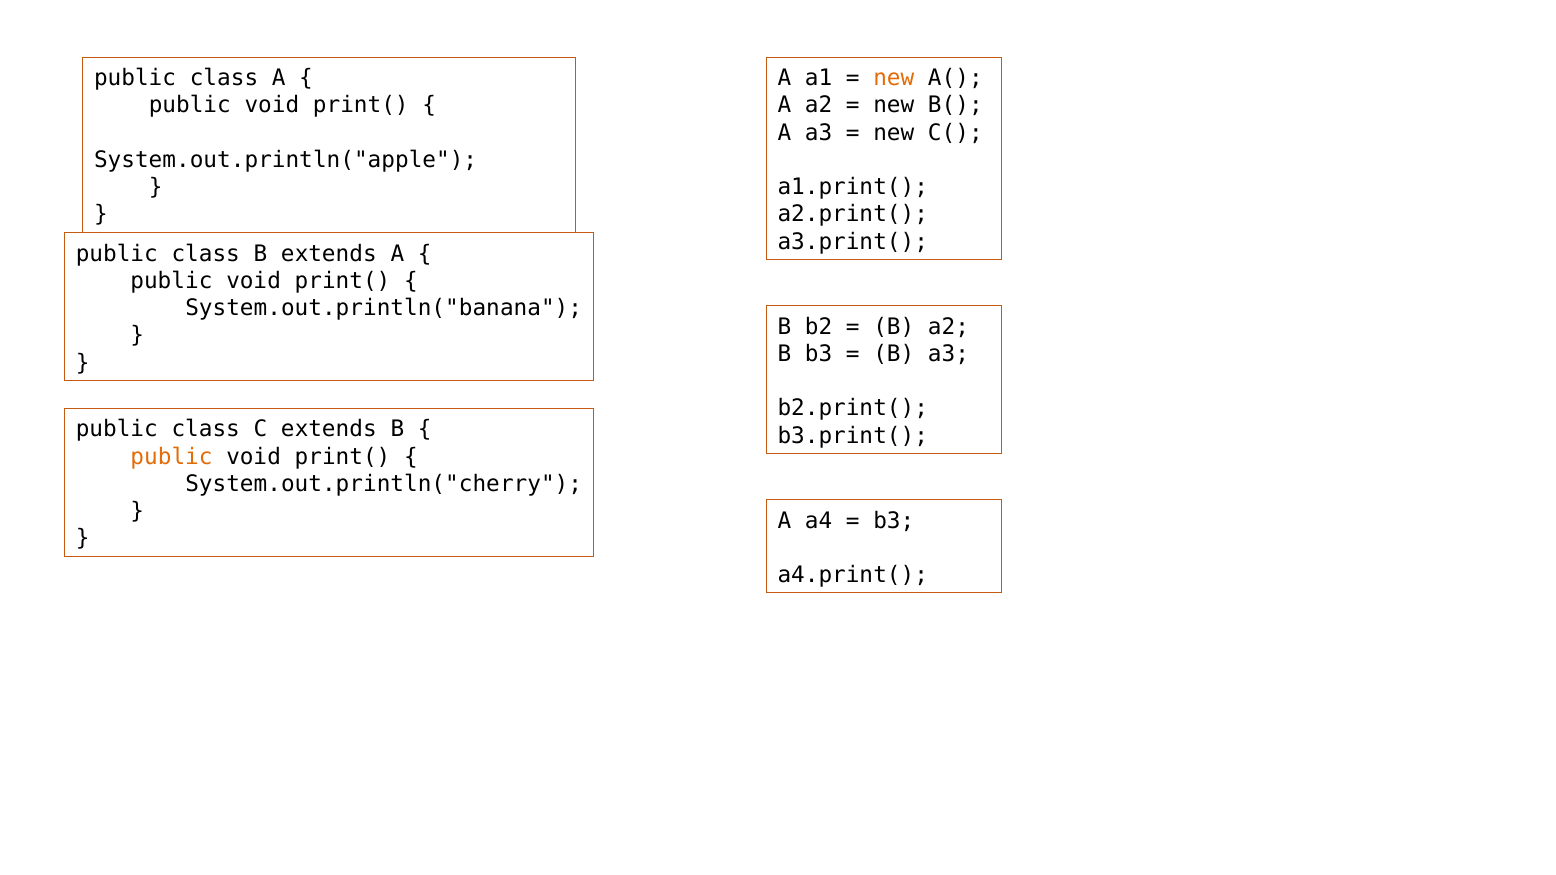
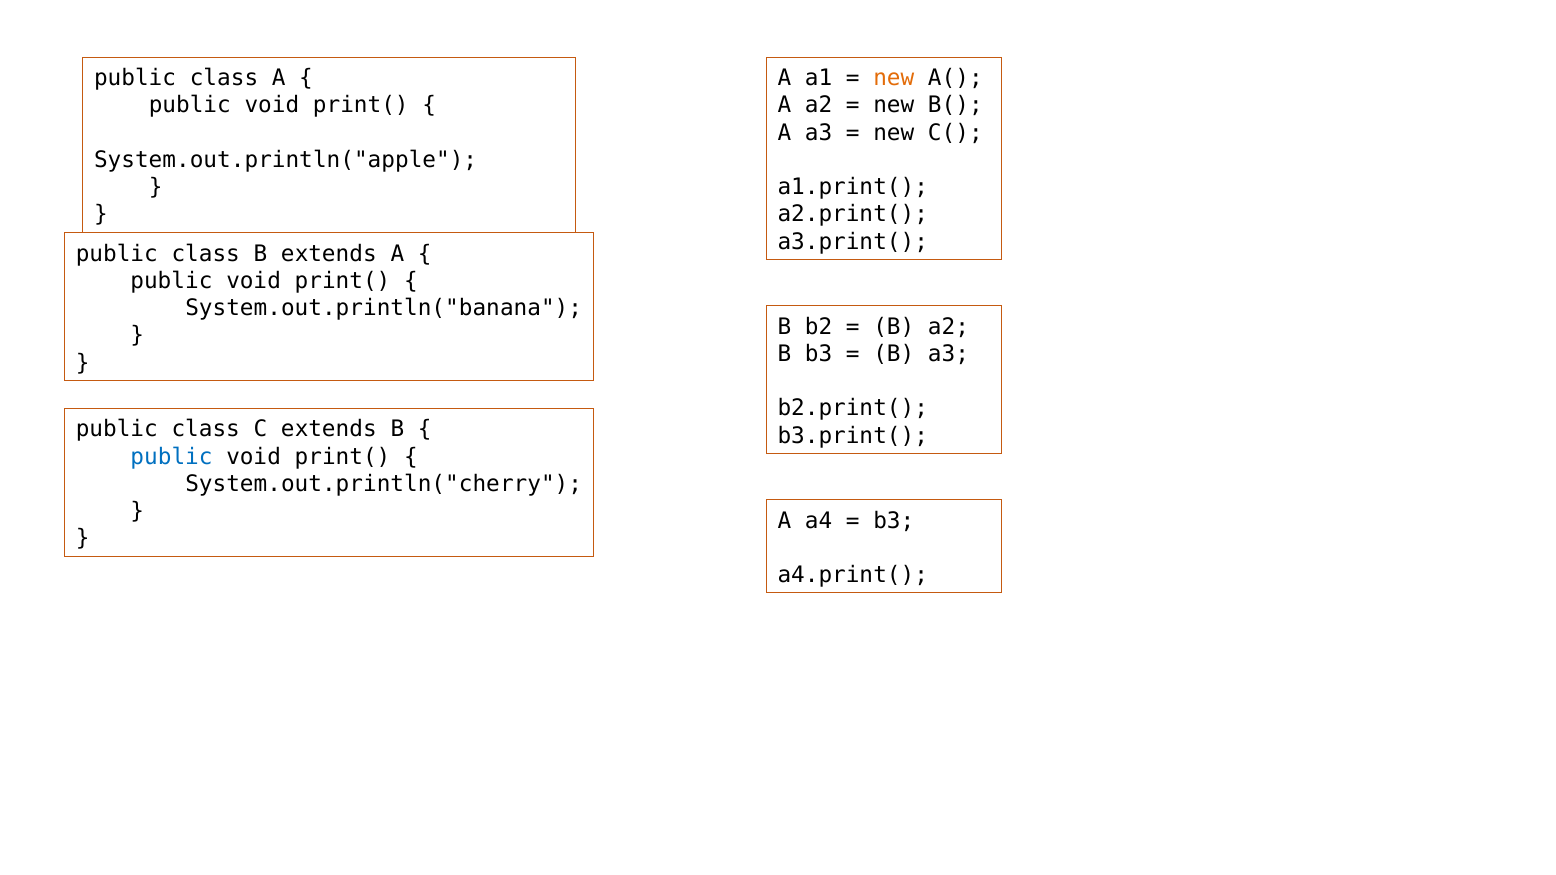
public colour: orange -> blue (172, 457)
